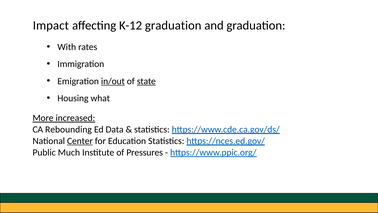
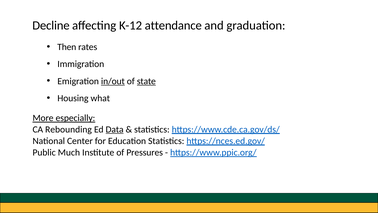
Impact: Impact -> Decline (51, 25)
K-12 graduation: graduation -> attendance (173, 25)
With: With -> Then (67, 47)
increased: increased -> especially (75, 118)
Data underline: none -> present (115, 129)
Center underline: present -> none (80, 141)
